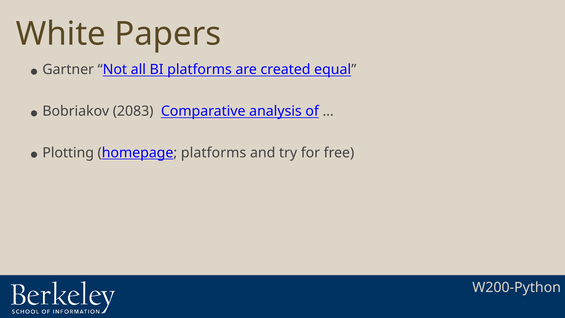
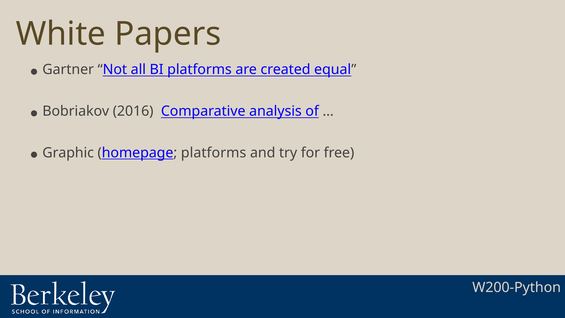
2083: 2083 -> 2016 (133, 111)
Plotting: Plotting -> Graphic (68, 153)
